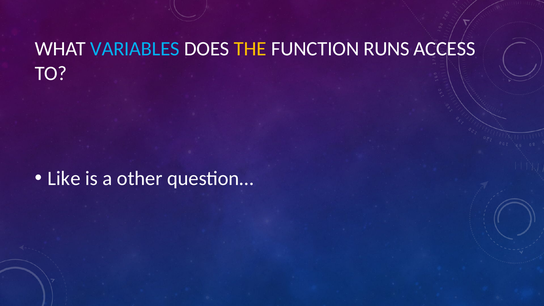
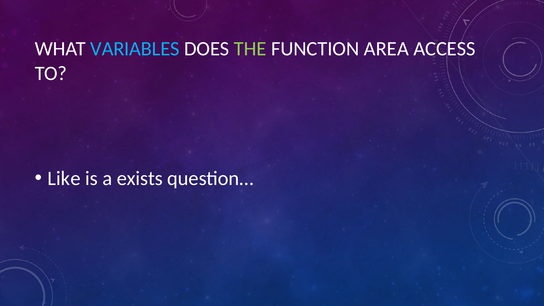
THE colour: yellow -> light green (250, 49)
RUNS: RUNS -> AREA (386, 49)
other: other -> exists (140, 178)
